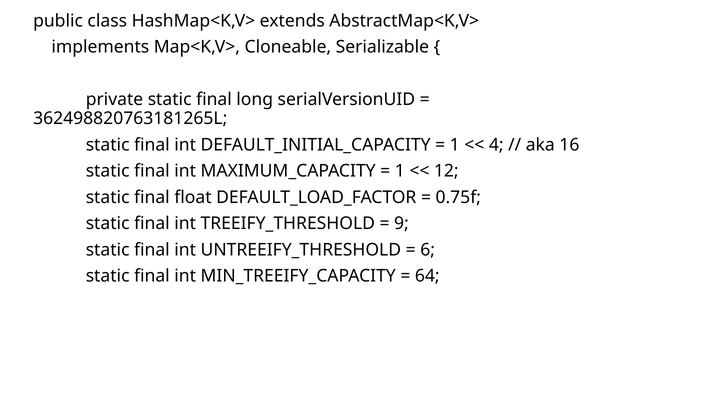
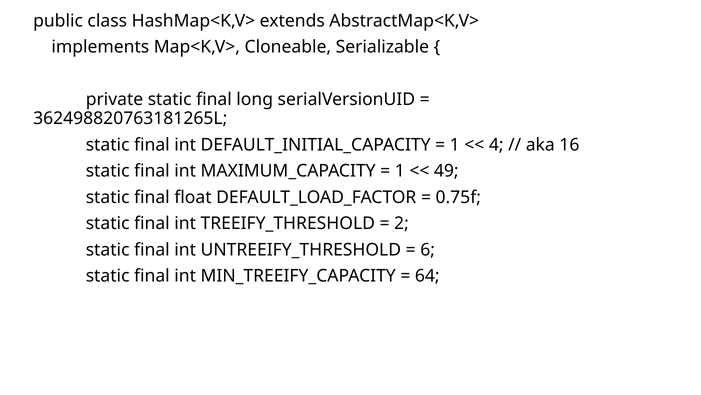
12: 12 -> 49 (446, 171)
9: 9 -> 2 (401, 223)
